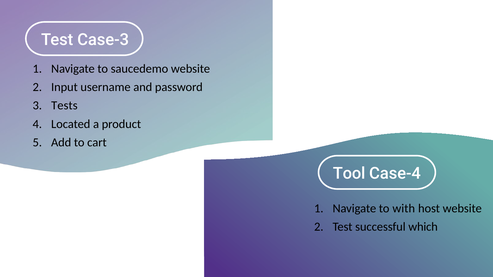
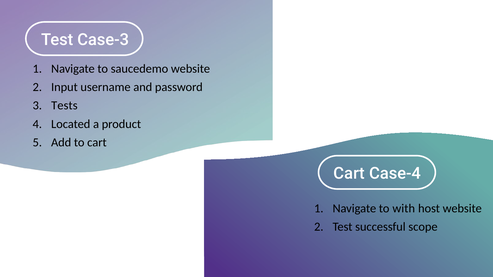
Tool: Tool -> Cart (349, 174)
which: which -> scope (423, 227)
